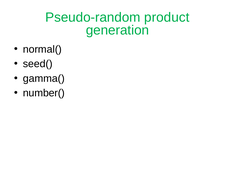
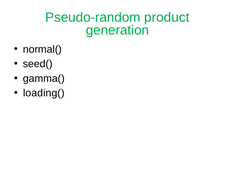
number(: number( -> loading( (44, 93)
